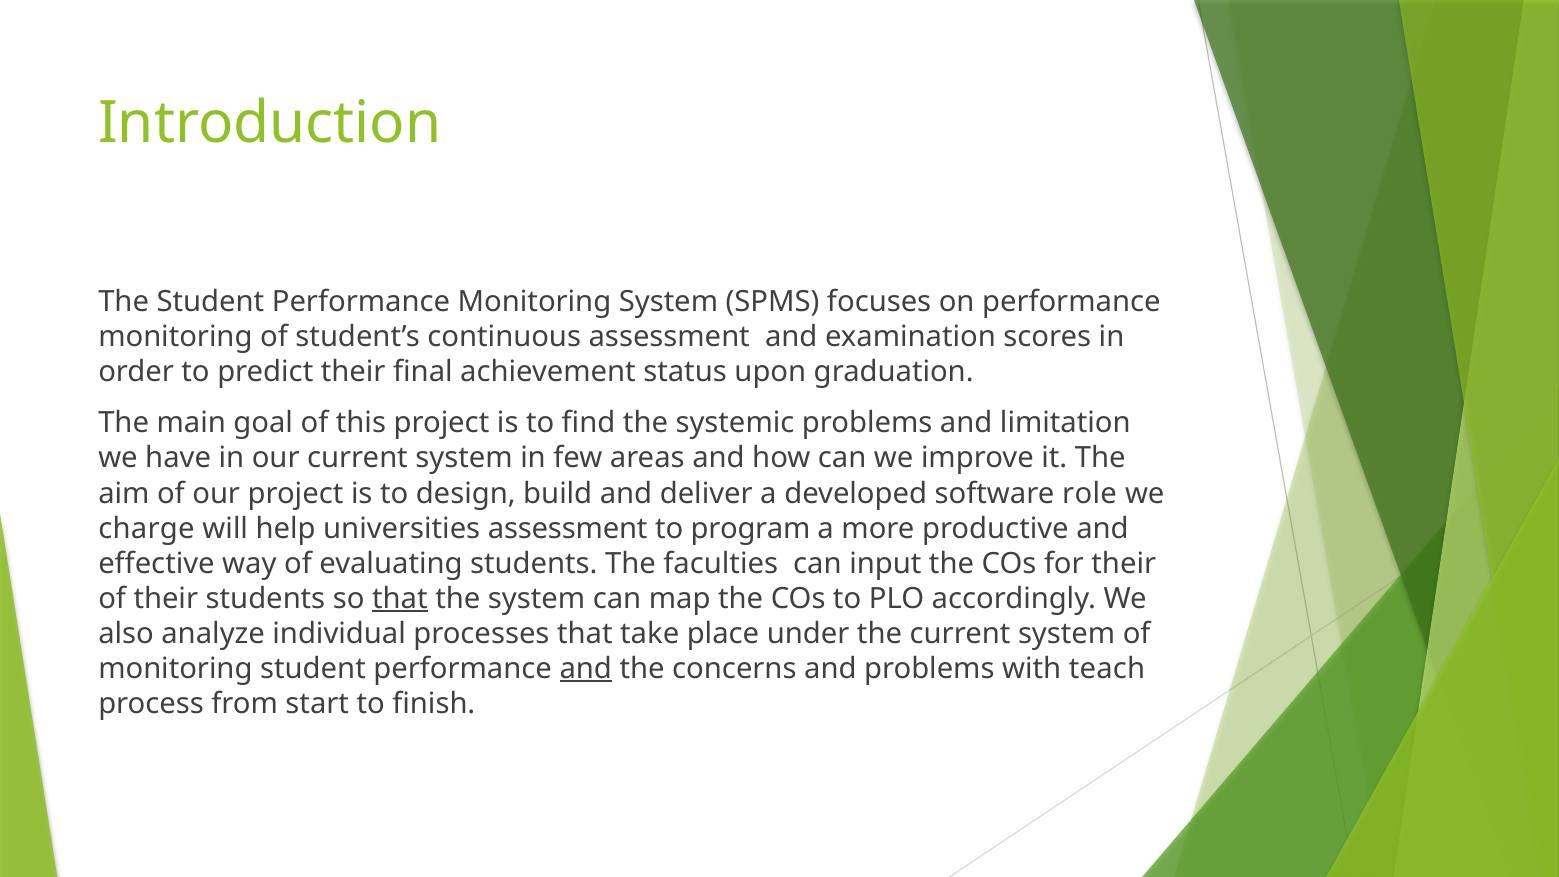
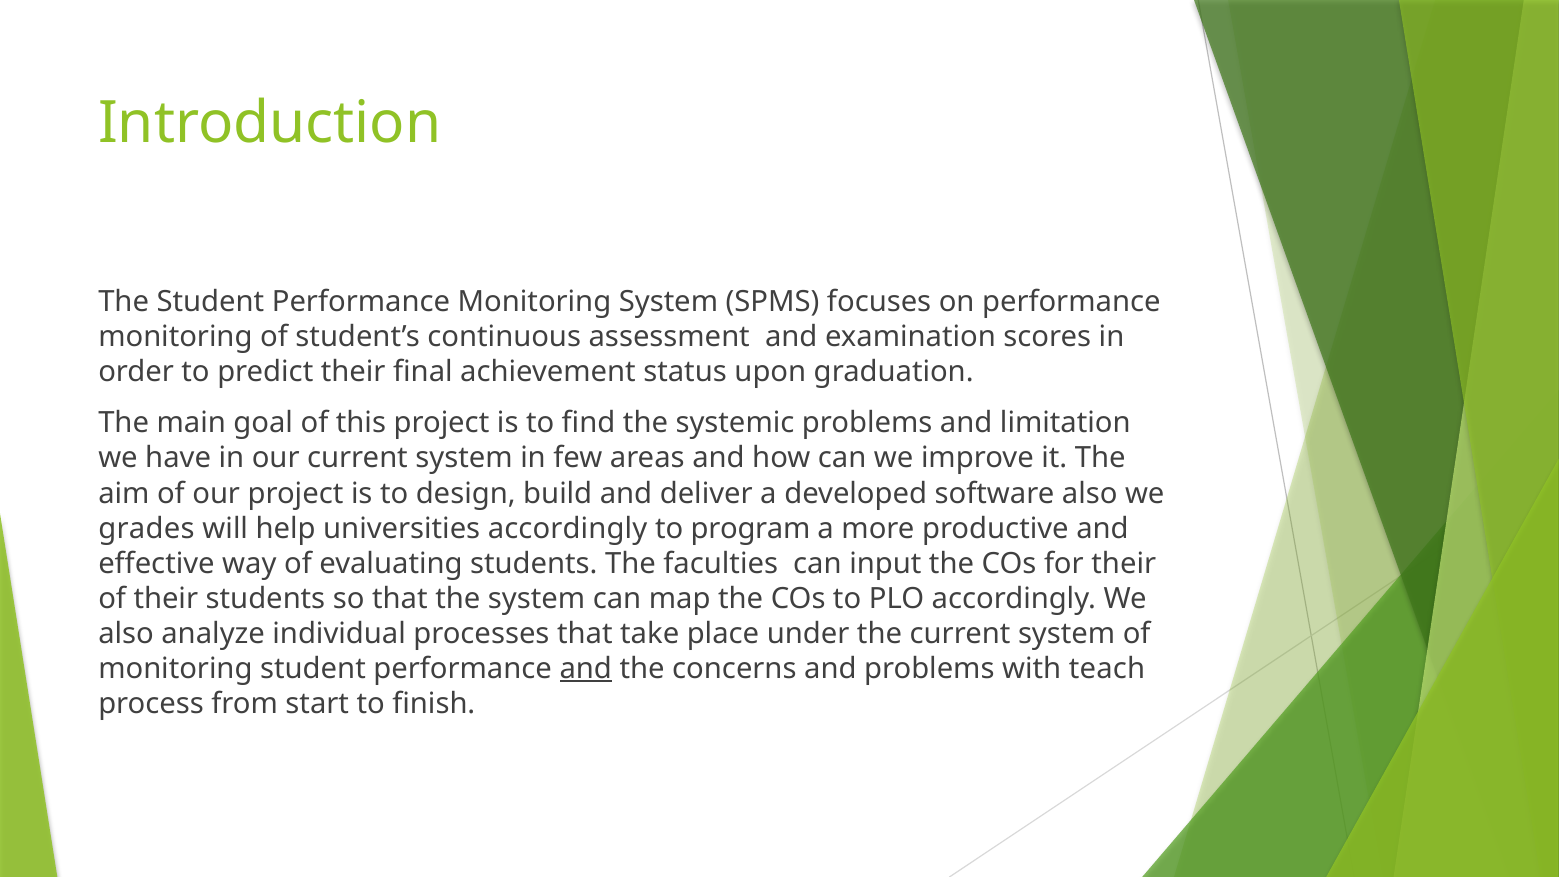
software role: role -> also (1090, 493)
charge: charge -> grades (146, 528)
universities assessment: assessment -> accordingly (568, 528)
that underline: present -> none (400, 599)
